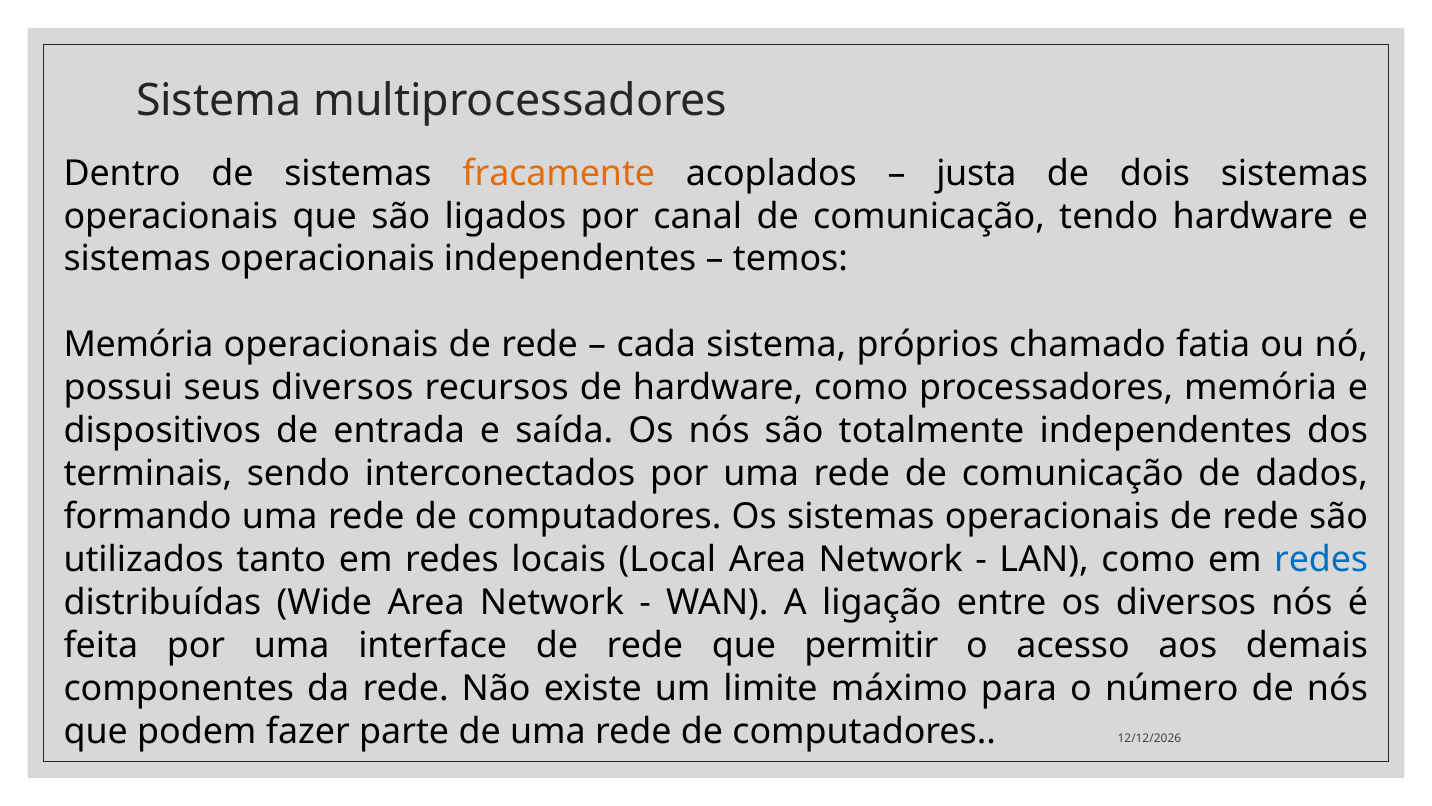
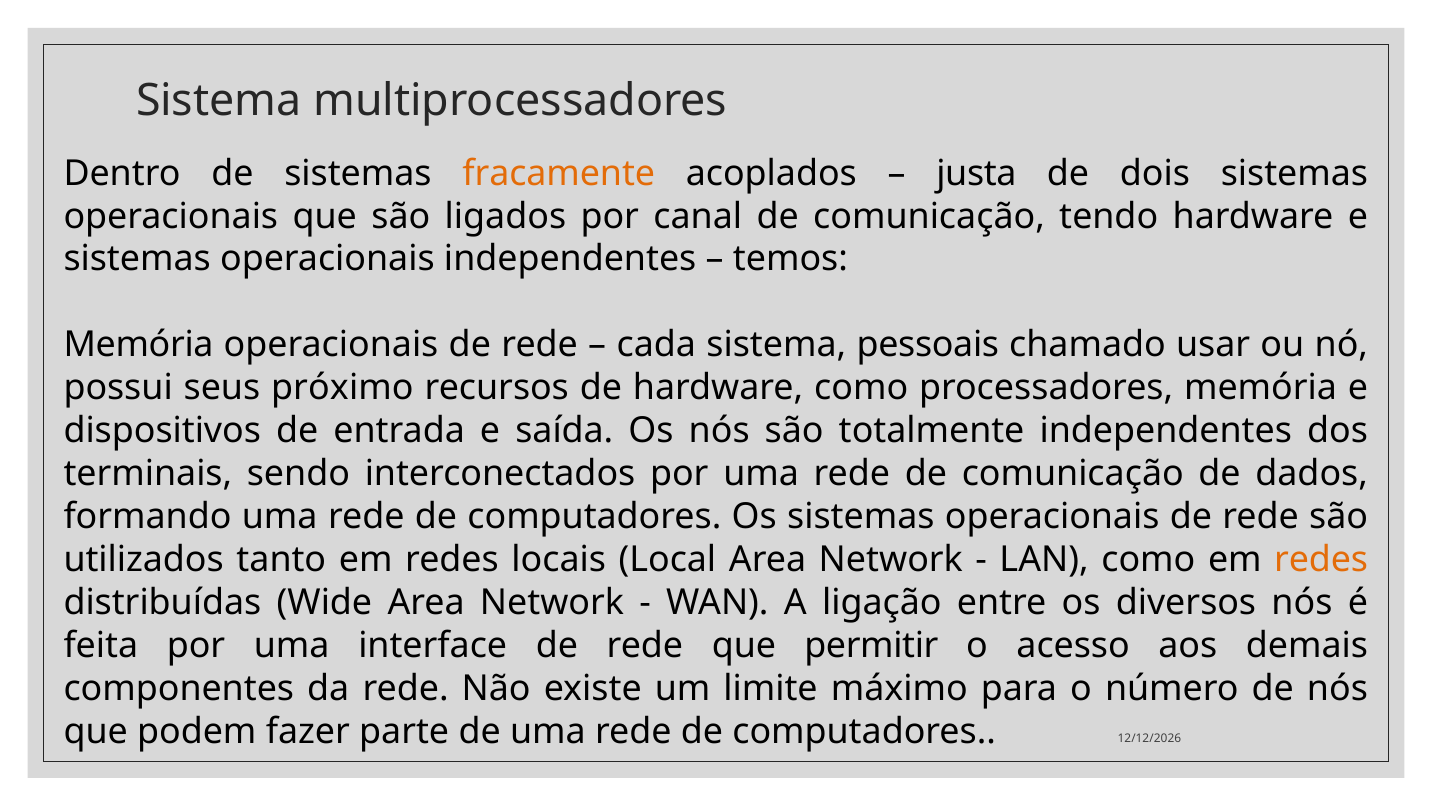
próprios: próprios -> pessoais (928, 345)
fatia: fatia -> usar (1213, 345)
seus diversos: diversos -> próximo (342, 388)
redes colour: blue -> orange (1321, 560)
